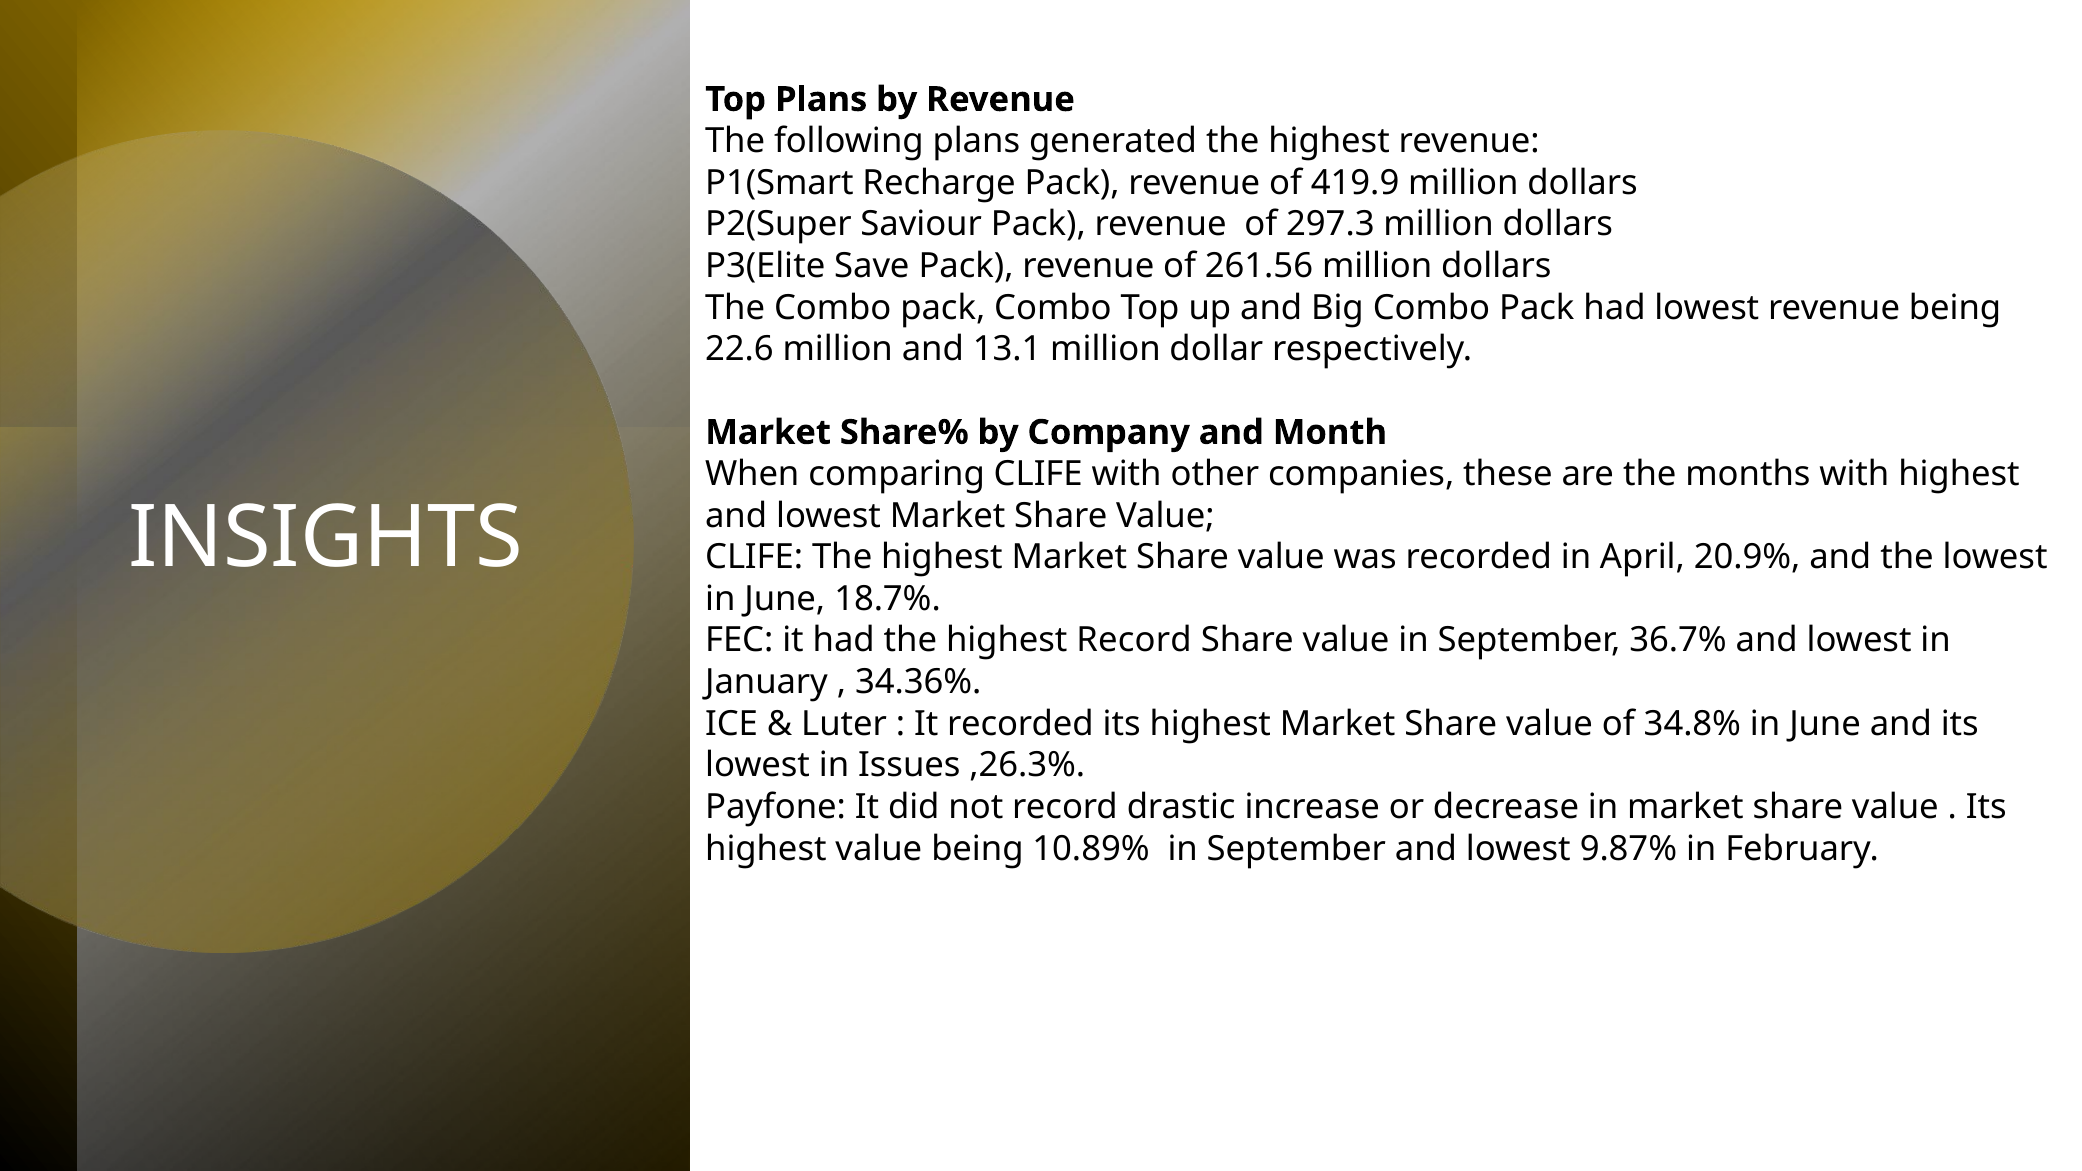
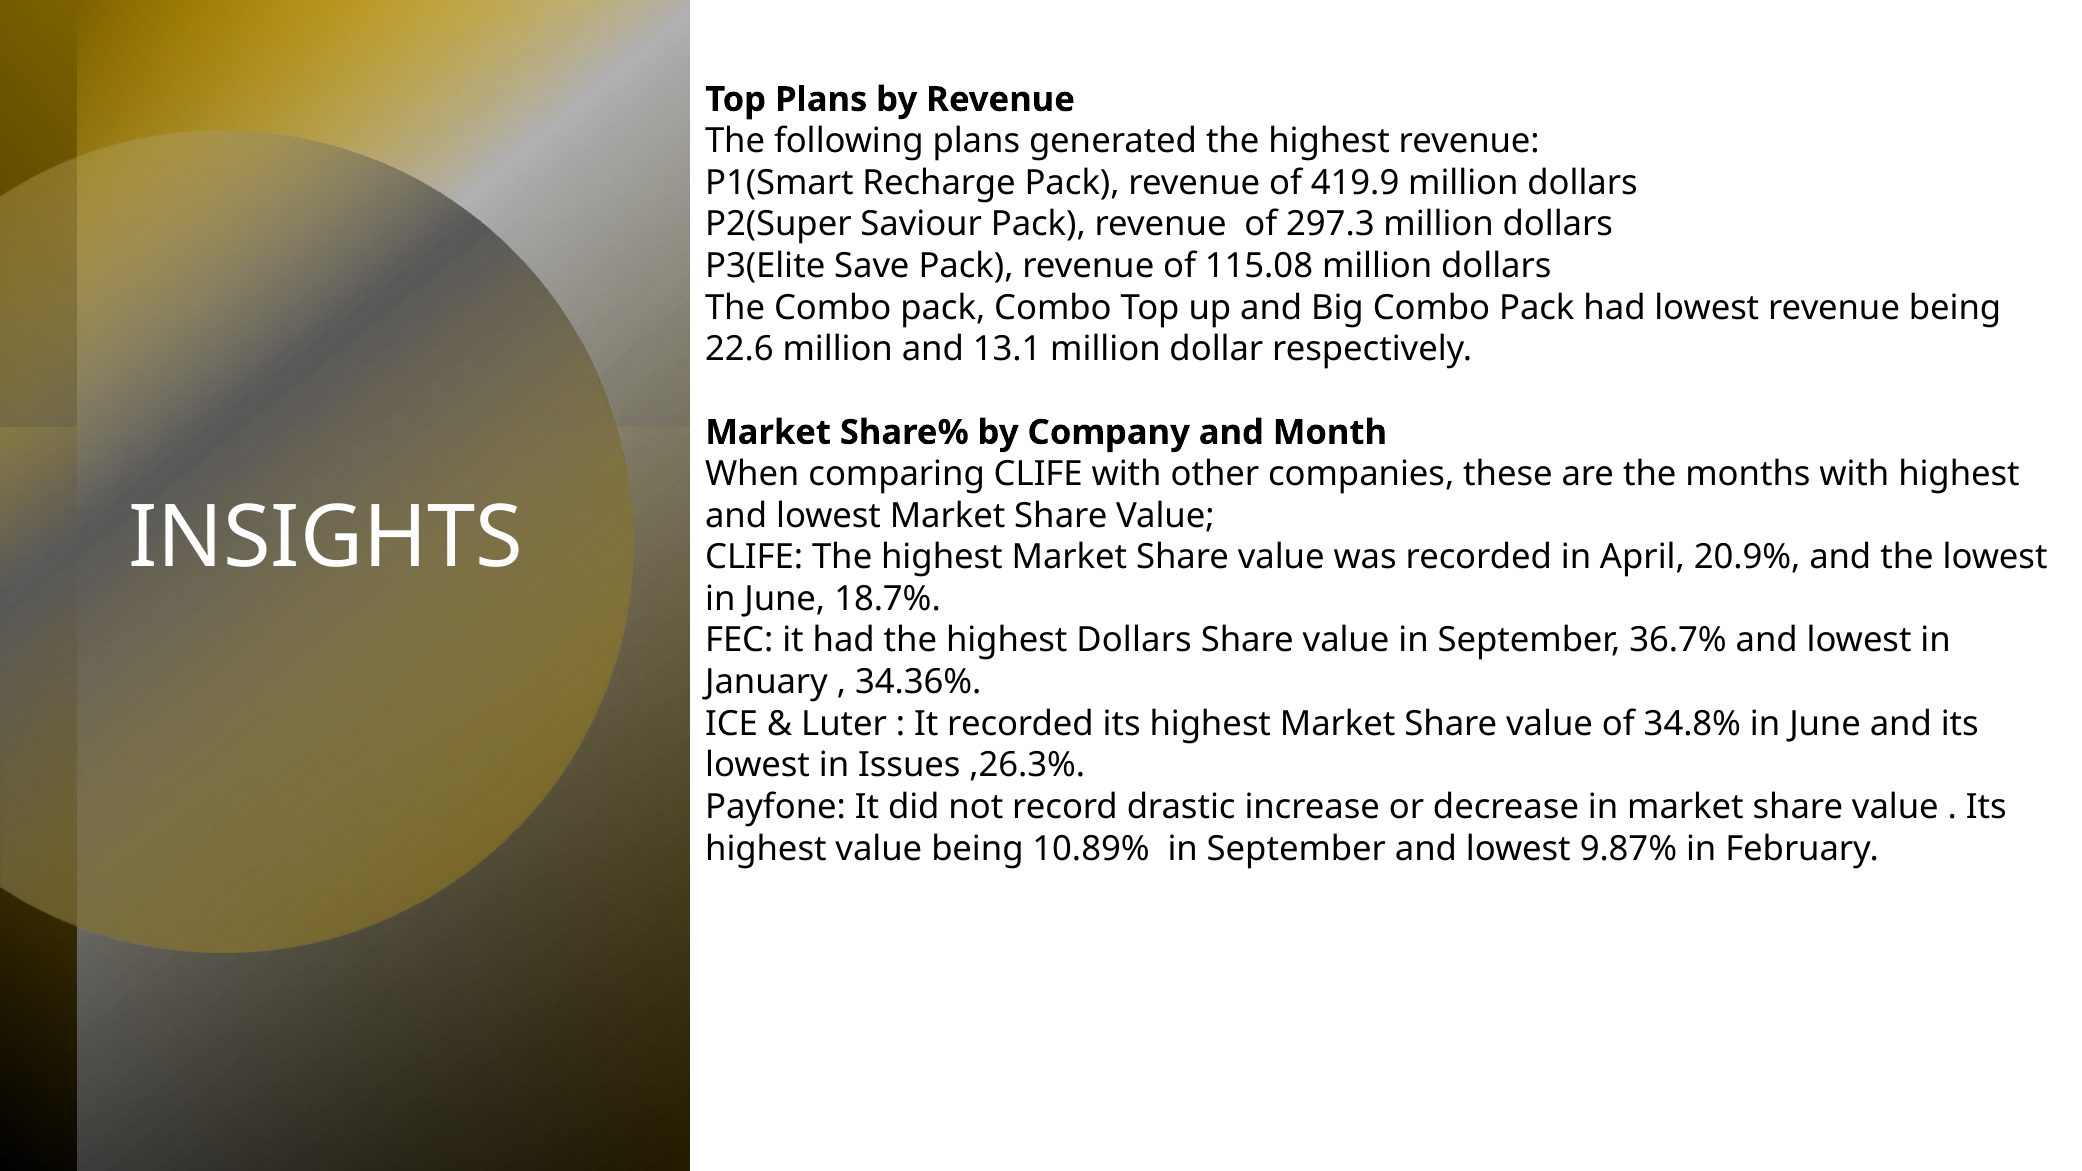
261.56: 261.56 -> 115.08 (1259, 266)
highest Record: Record -> Dollars (1134, 641)
